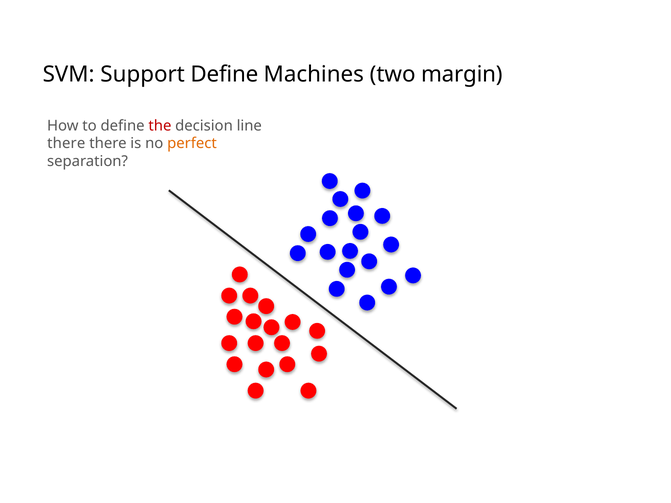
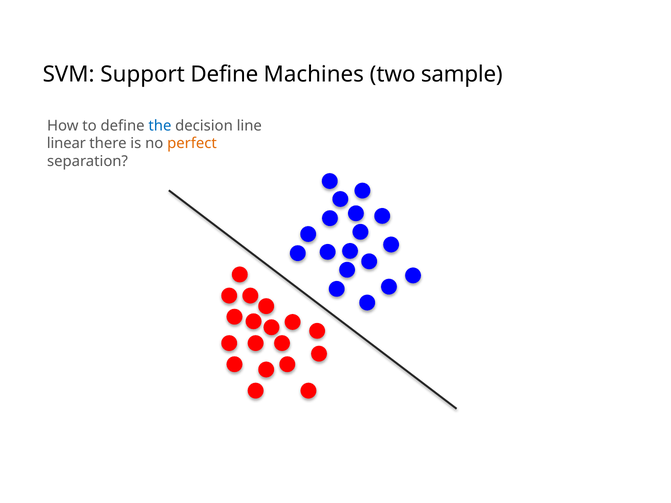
margin: margin -> sample (462, 74)
the colour: red -> blue (160, 126)
there: there -> linear (66, 144)
